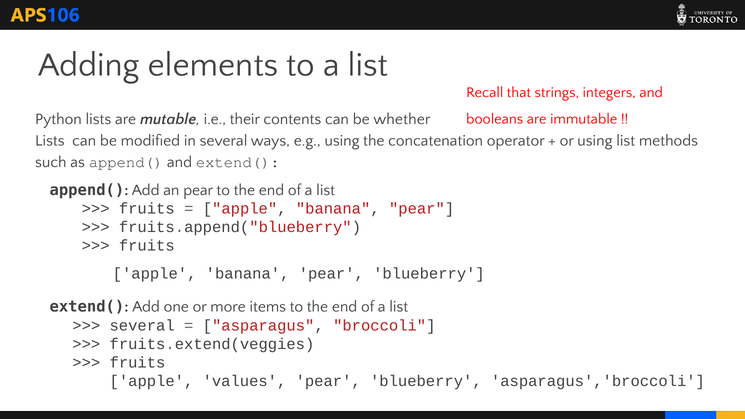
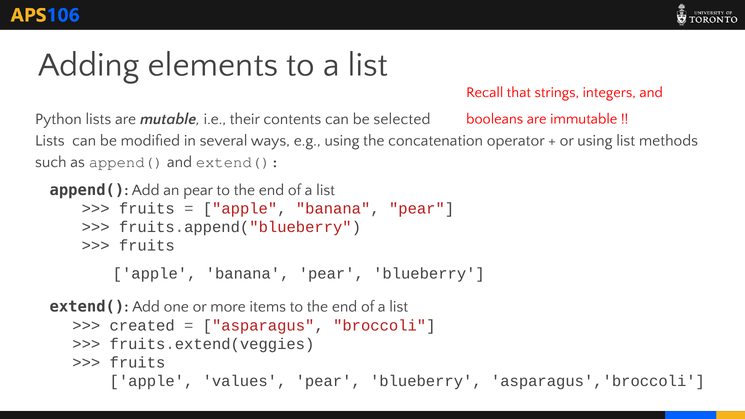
whether: whether -> selected (402, 119)
several: several -> created (142, 325)
